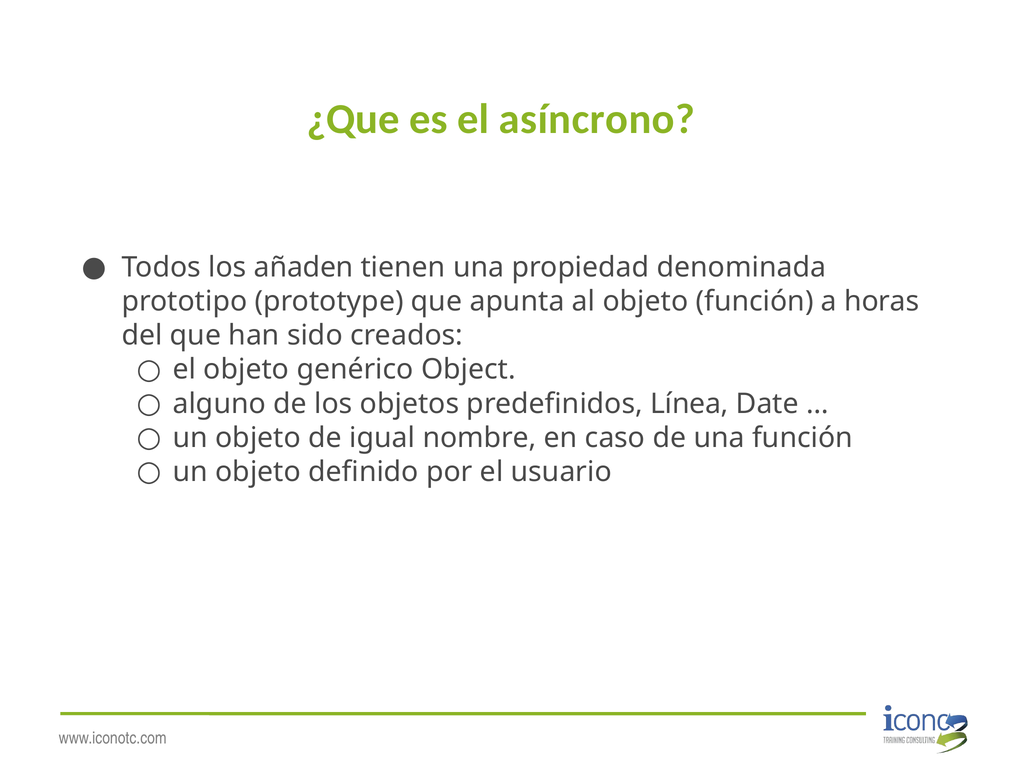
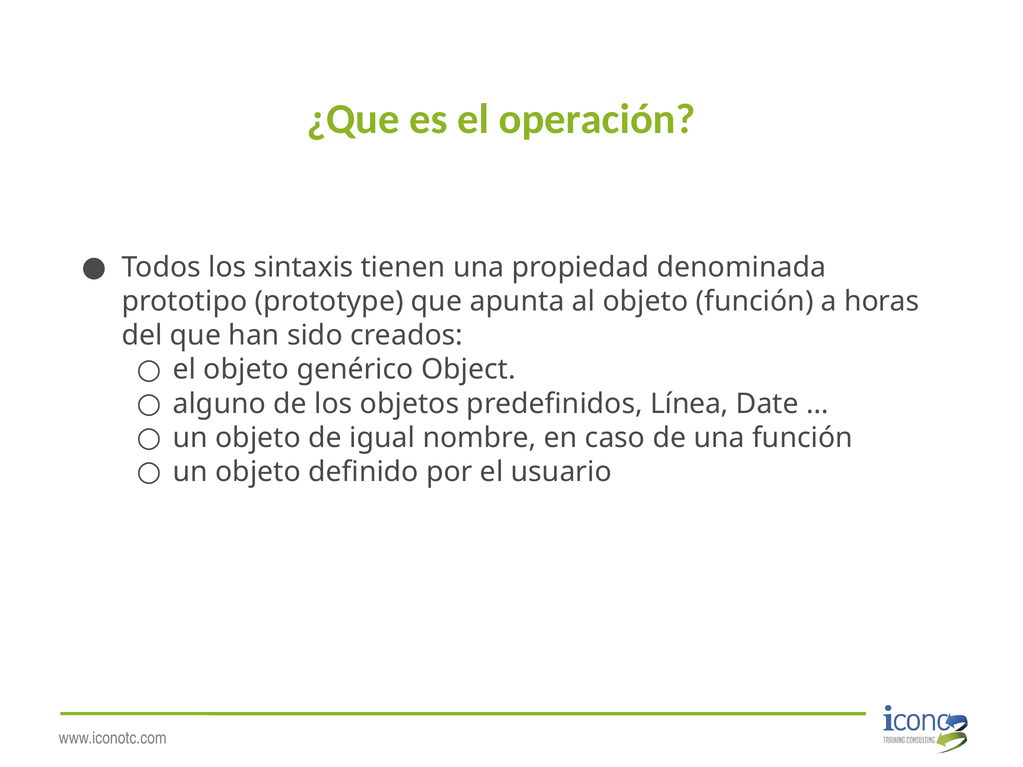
asíncrono: asíncrono -> operación (597, 119)
añaden: añaden -> sintaxis (304, 267)
